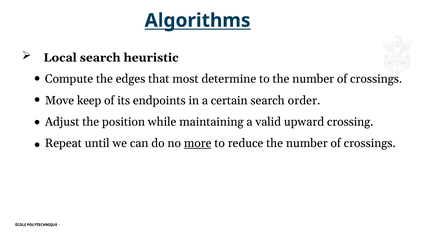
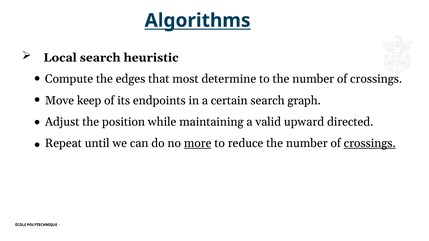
order: order -> graph (304, 101)
crossing: crossing -> directed (350, 122)
crossings underline: none -> present (370, 144)
